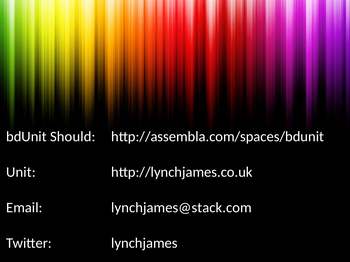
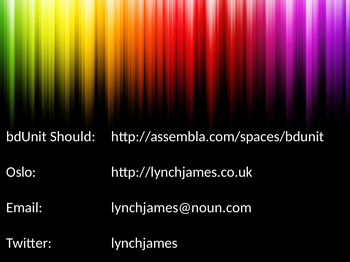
Unit: Unit -> Oslo (21, 172)
lynchjames@stack.com: lynchjames@stack.com -> lynchjames@noun.com (181, 208)
